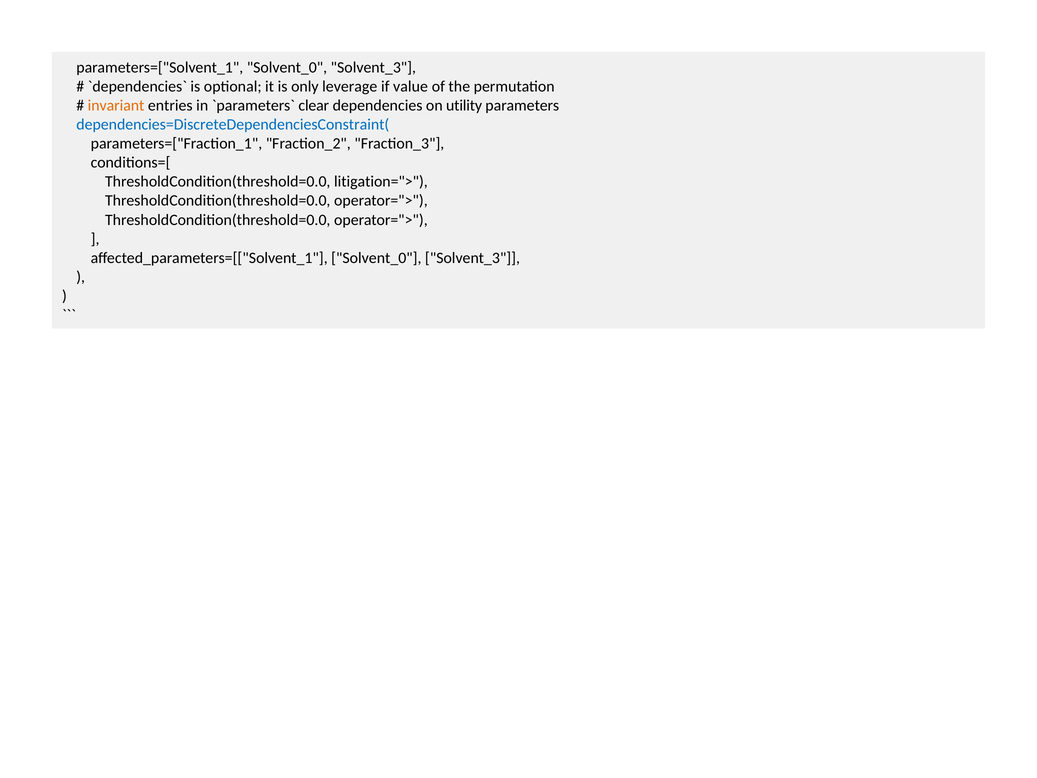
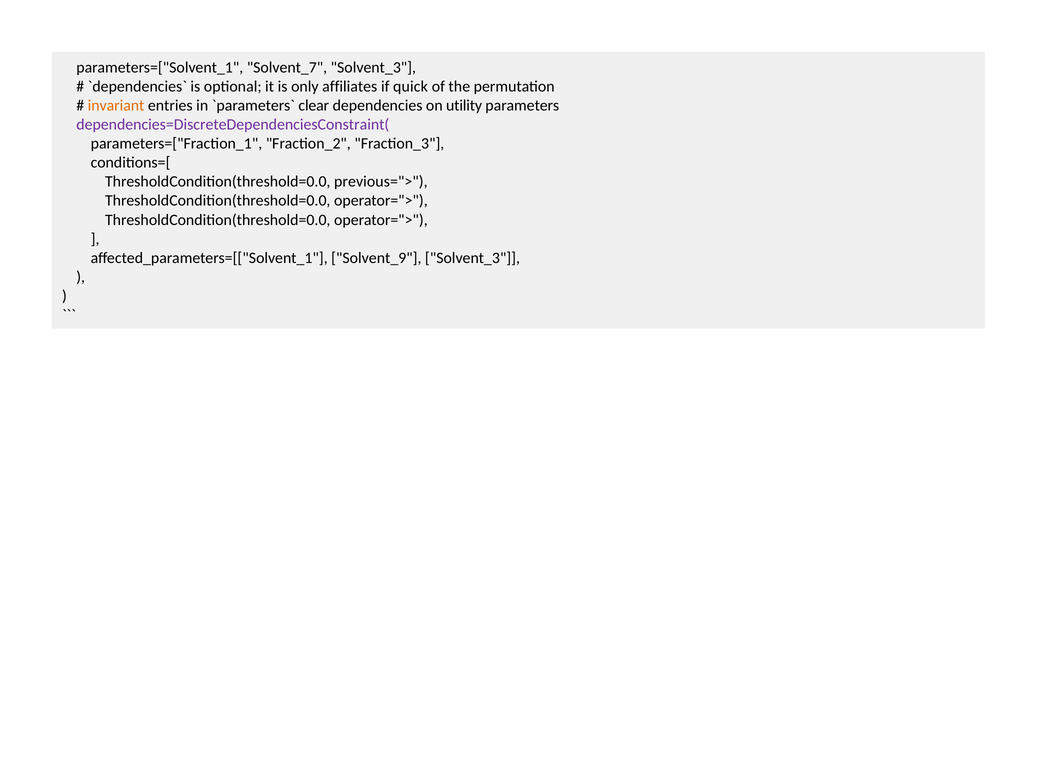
parameters=["Solvent_1 Solvent_0: Solvent_0 -> Solvent_7 (287, 68)
leverage: leverage -> affiliates (350, 87)
value: value -> quick (411, 87)
dependencies=DiscreteDependenciesConstraint( colour: blue -> purple (233, 125)
litigation=">: litigation="> -> previous="> (381, 182)
affected_parameters=[["Solvent_1 Solvent_0: Solvent_0 -> Solvent_9 (376, 258)
